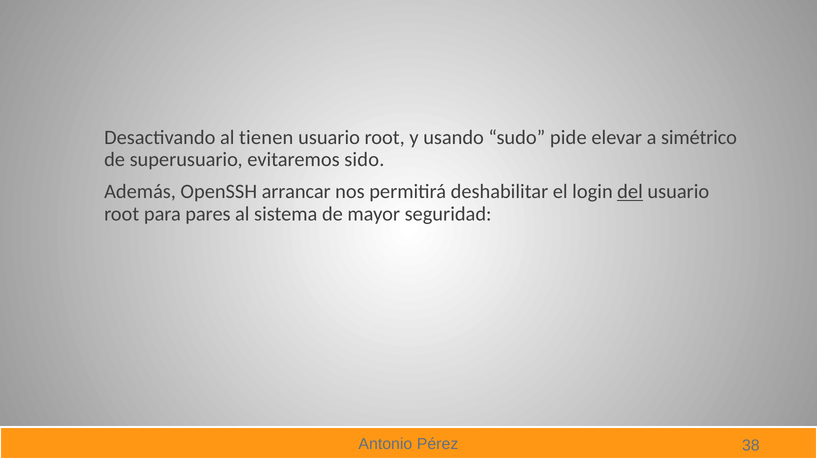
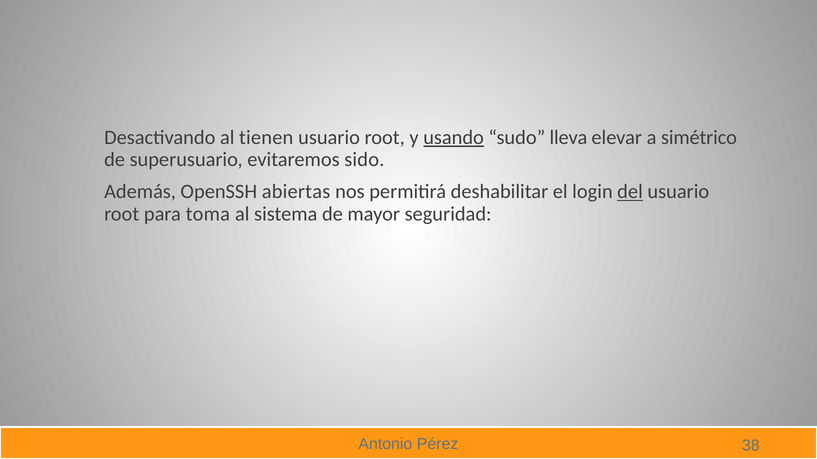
usando underline: none -> present (454, 138)
pide: pide -> lleva (568, 138)
arrancar: arrancar -> abiertas (296, 192)
pares: pares -> toma (208, 214)
